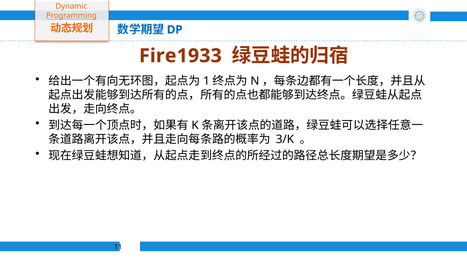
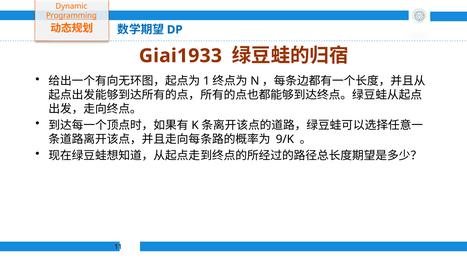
Fire1933: Fire1933 -> Giai1933 (180, 56)
3/K: 3/K -> 9/K (285, 140)
